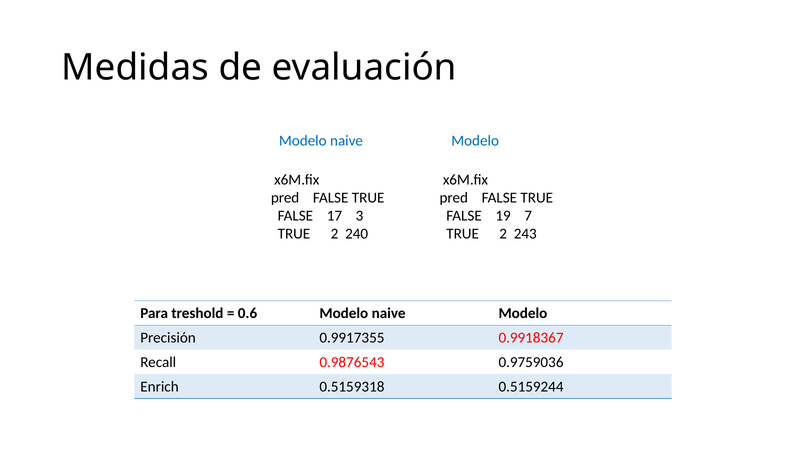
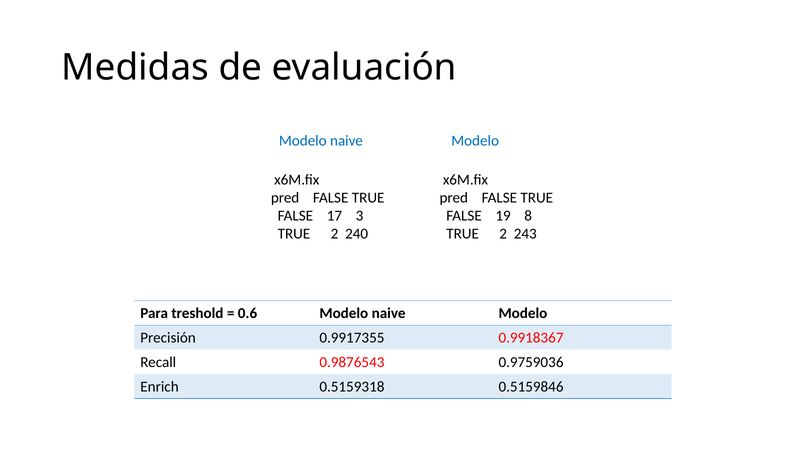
7: 7 -> 8 (528, 216)
0.5159244: 0.5159244 -> 0.5159846 (531, 387)
